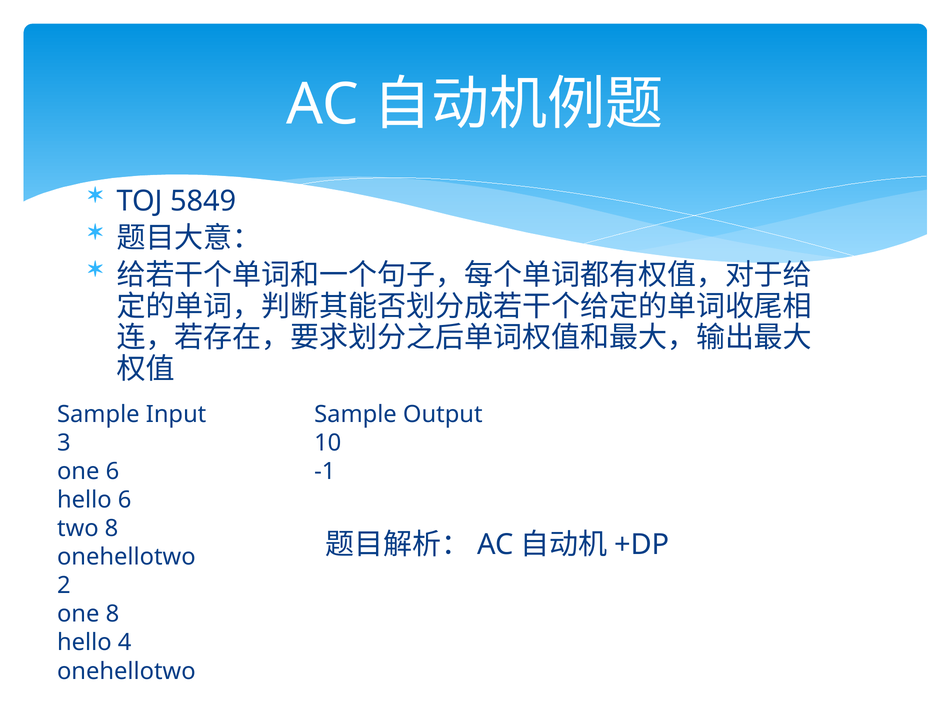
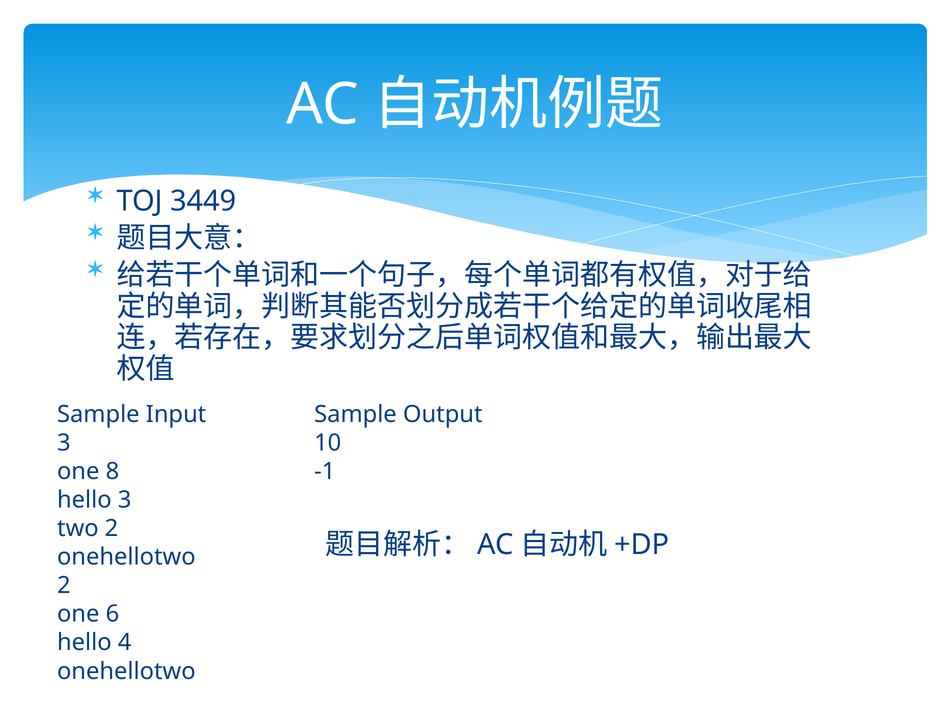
5849: 5849 -> 3449 (203, 201)
one 6: 6 -> 8 (112, 471)
hello 6: 6 -> 3 (125, 500)
two 8: 8 -> 2 (112, 528)
one 8: 8 -> 6 (112, 614)
